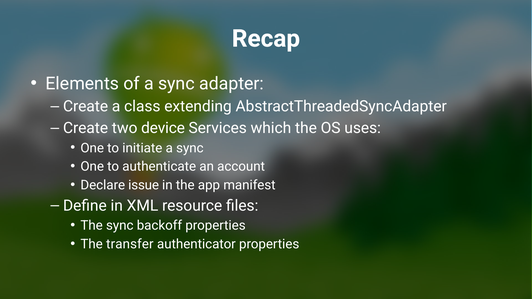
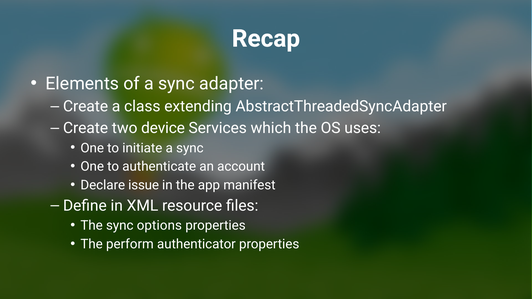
backoff: backoff -> options (159, 226)
transfer: transfer -> perform (130, 244)
